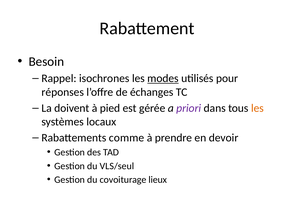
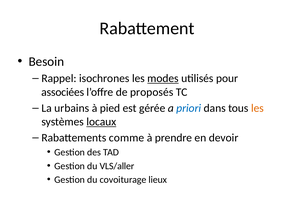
réponses: réponses -> associées (63, 92)
échanges: échanges -> proposés (152, 92)
doivent: doivent -> urbains (72, 108)
priori colour: purple -> blue (189, 108)
locaux underline: none -> present (101, 122)
VLS/seul: VLS/seul -> VLS/aller (117, 166)
